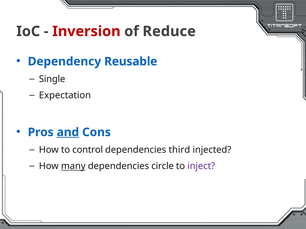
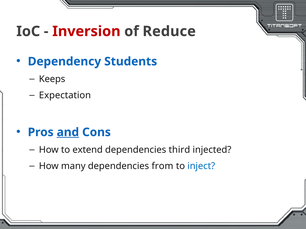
Reusable: Reusable -> Students (131, 62)
Single: Single -> Keeps (52, 79)
control: control -> extend (88, 150)
many underline: present -> none (73, 167)
circle: circle -> from (162, 167)
inject colour: purple -> blue (201, 167)
